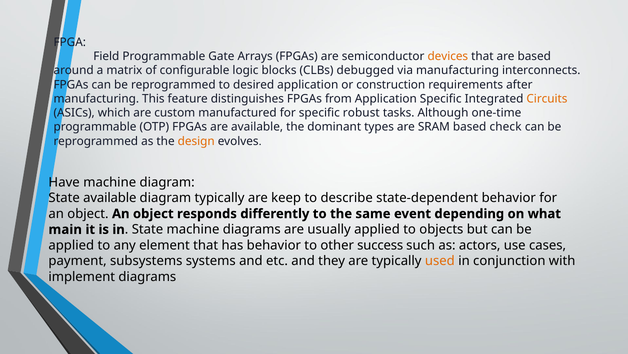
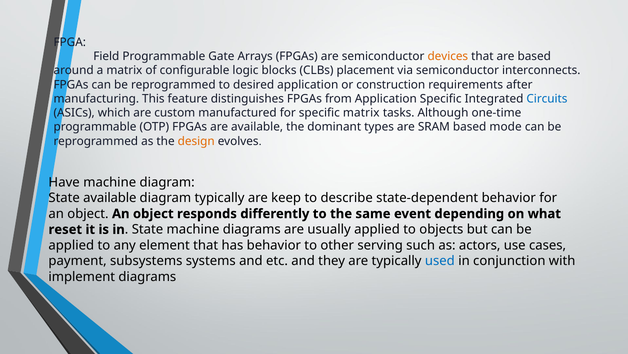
debugged: debugged -> placement (365, 70)
via manufacturing: manufacturing -> semiconductor (458, 70)
Circuits colour: orange -> blue (547, 99)
specific robust: robust -> matrix (361, 113)
check: check -> mode (506, 127)
main: main -> reset (65, 229)
success: success -> serving (380, 245)
used colour: orange -> blue (440, 260)
